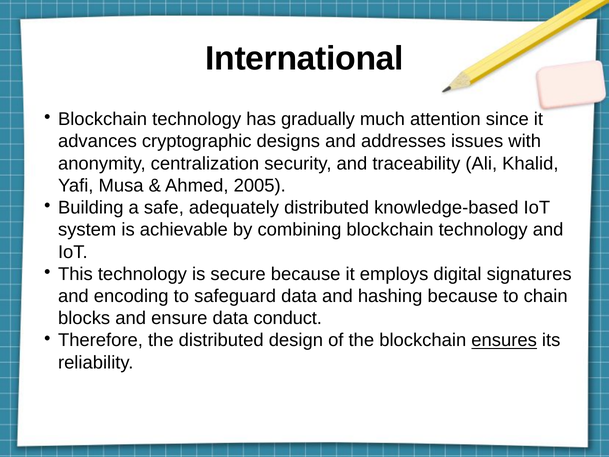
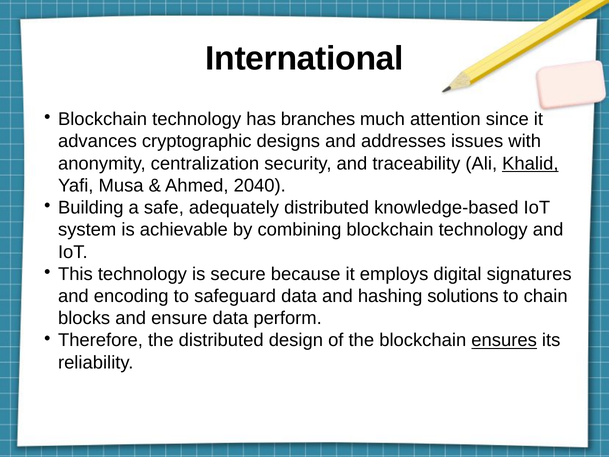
gradually: gradually -> branches (318, 119)
Khalid underline: none -> present (530, 163)
2005: 2005 -> 2040 (260, 185)
hashing because: because -> solutions (463, 296)
conduct: conduct -> perform (288, 318)
